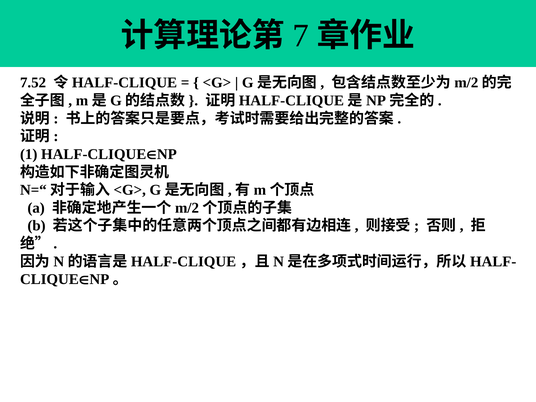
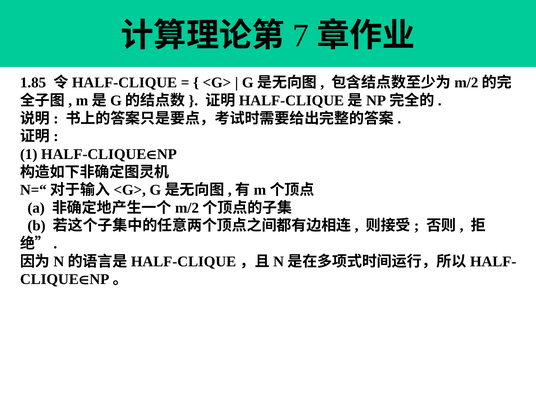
7.52: 7.52 -> 1.85 (33, 83)
